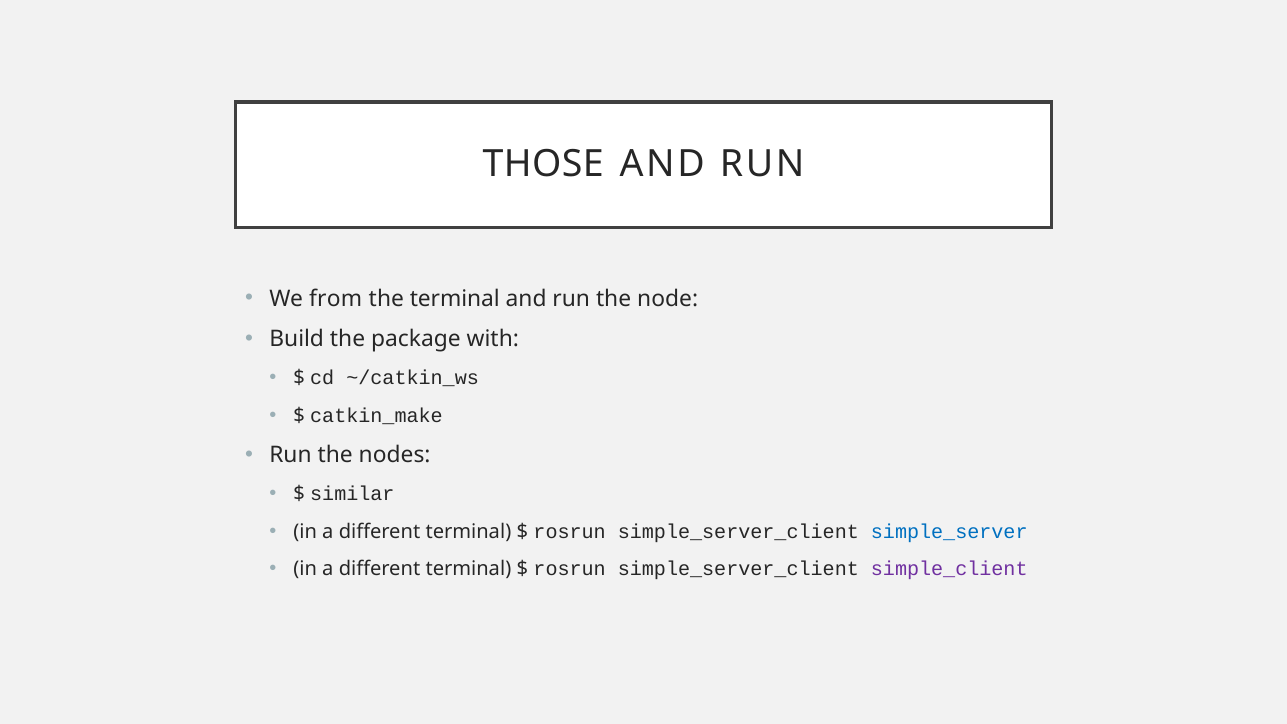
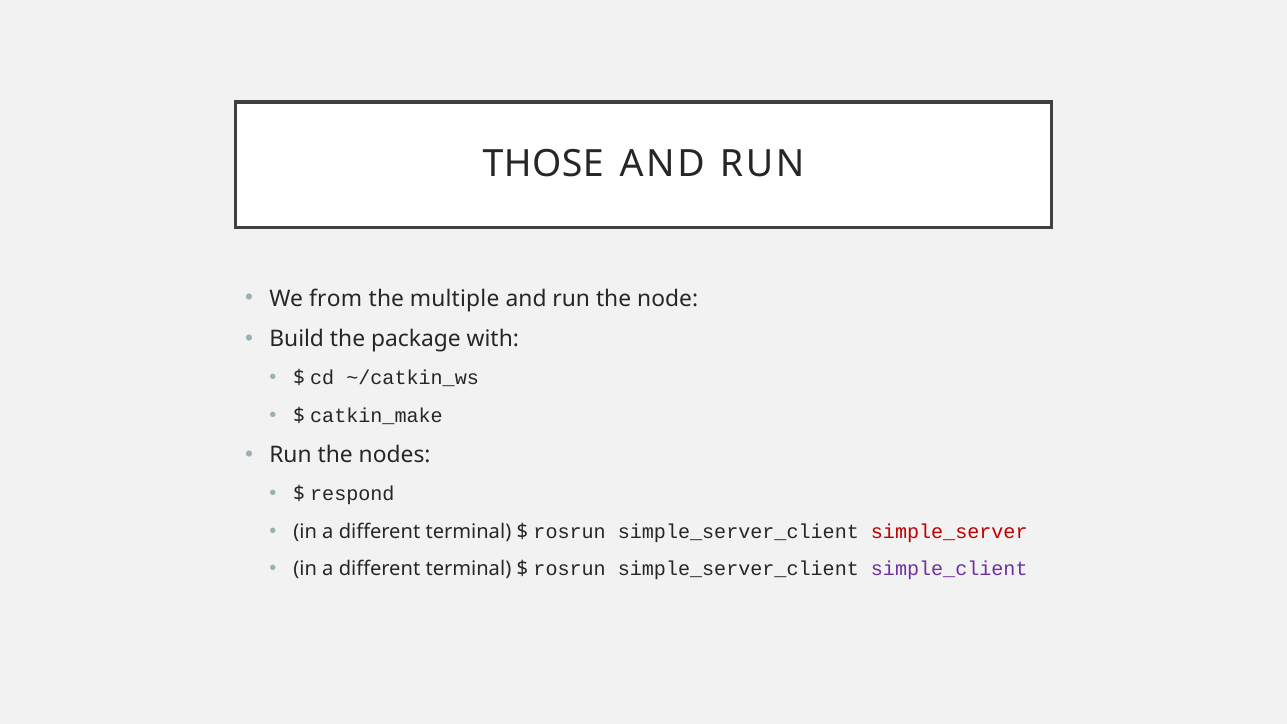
the terminal: terminal -> multiple (455, 299)
similar: similar -> respond (352, 494)
simple_server colour: blue -> red (949, 532)
